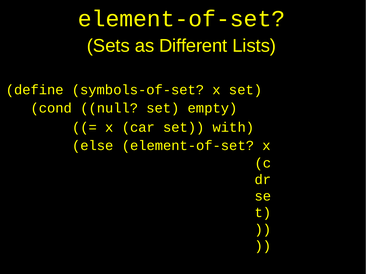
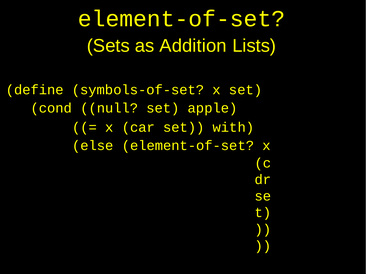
Different: Different -> Addition (193, 46)
empty: empty -> apple (213, 108)
